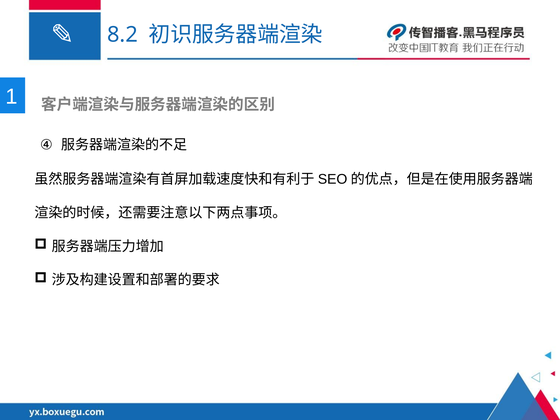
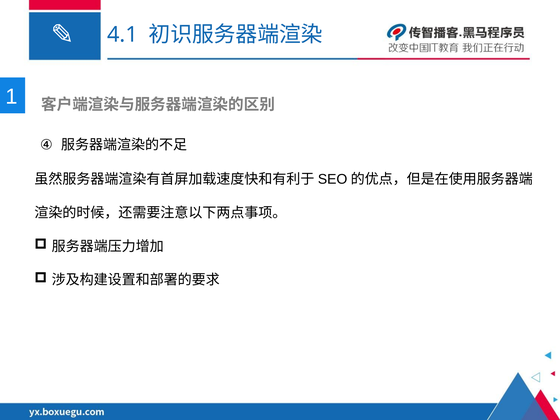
8.2: 8.2 -> 4.1 (122, 35)
